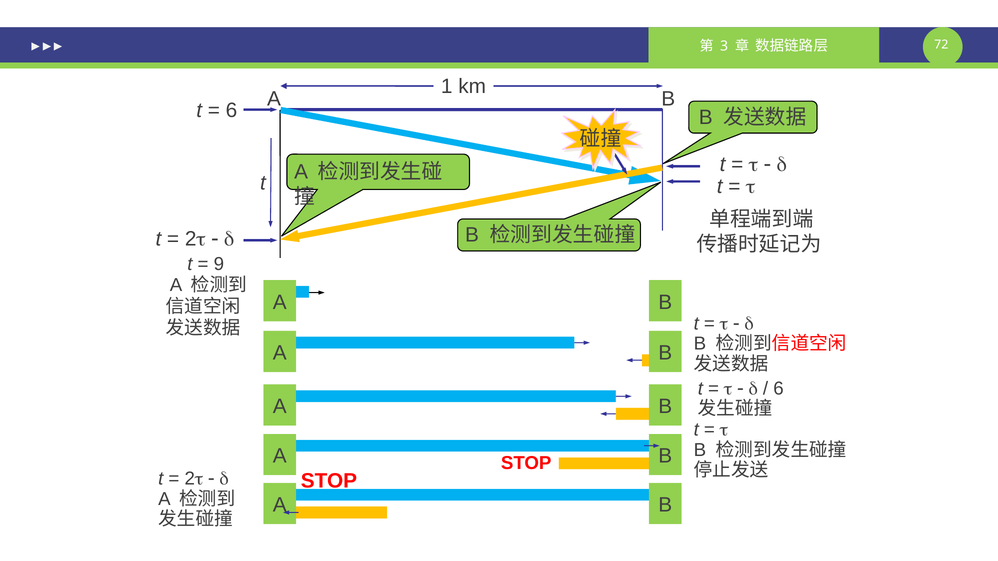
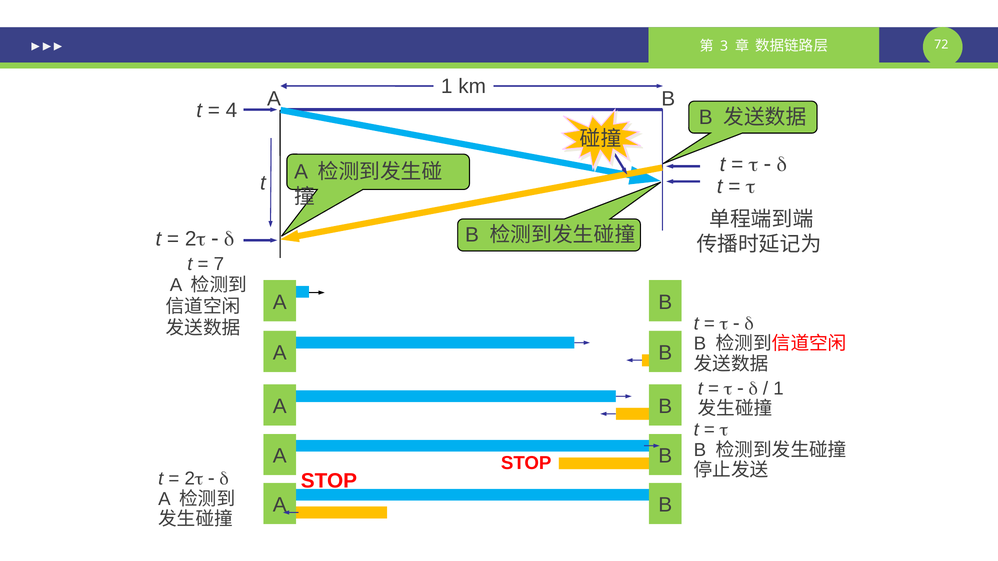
6: 6 -> 4 (231, 111)
9: 9 -> 7 (219, 264)
6: 6 -> 1 (779, 388)
